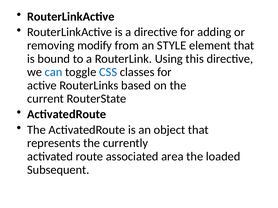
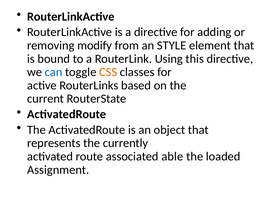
CSS colour: blue -> orange (108, 72)
area: area -> able (172, 157)
Subsequent: Subsequent -> Assignment (58, 170)
